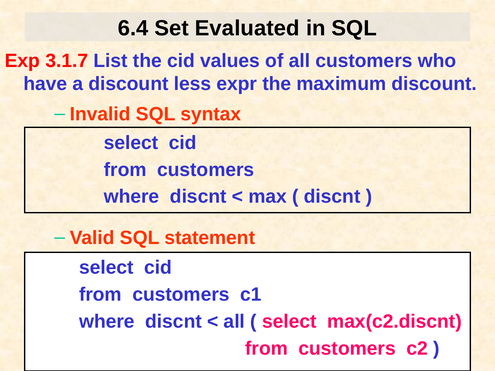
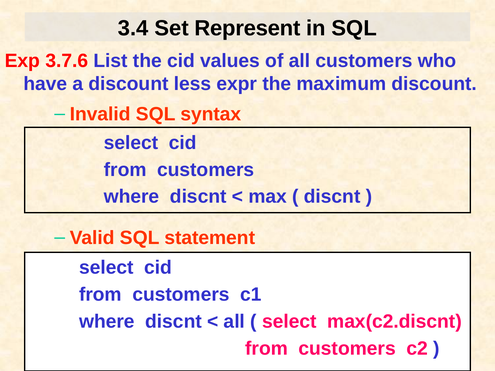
6.4: 6.4 -> 3.4 (133, 28)
Evaluated: Evaluated -> Represent (247, 28)
3.1.7: 3.1.7 -> 3.7.6 (67, 61)
